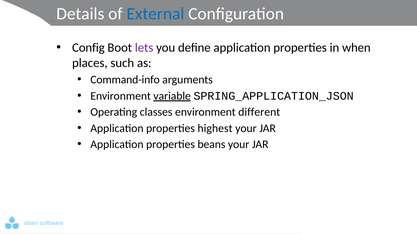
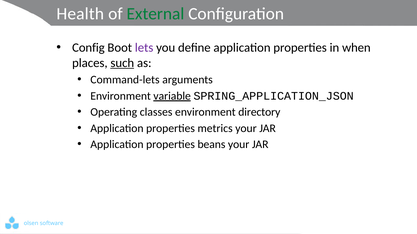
Details: Details -> Health (80, 14)
External colour: blue -> green (155, 14)
such underline: none -> present (122, 63)
Command-info: Command-info -> Command-lets (125, 80)
different: different -> directory (259, 112)
highest: highest -> metrics (215, 129)
